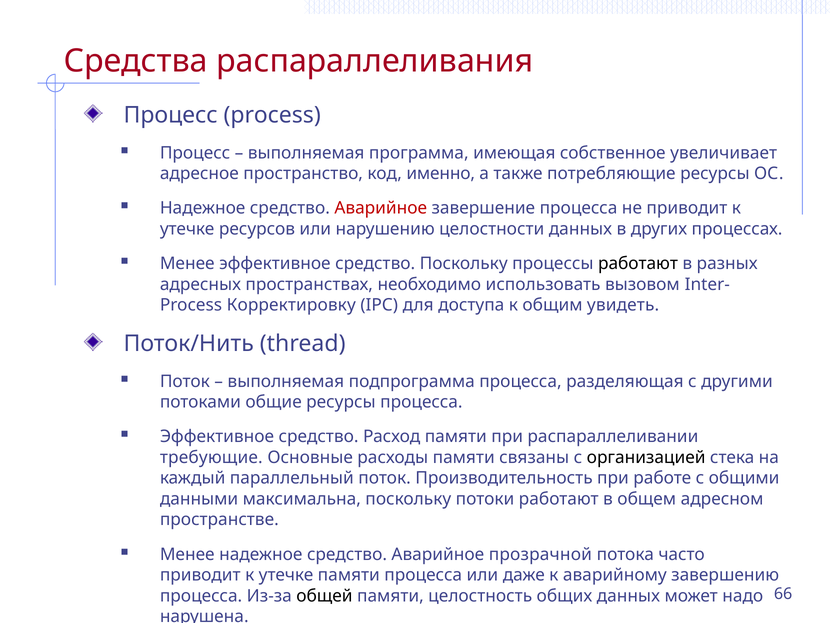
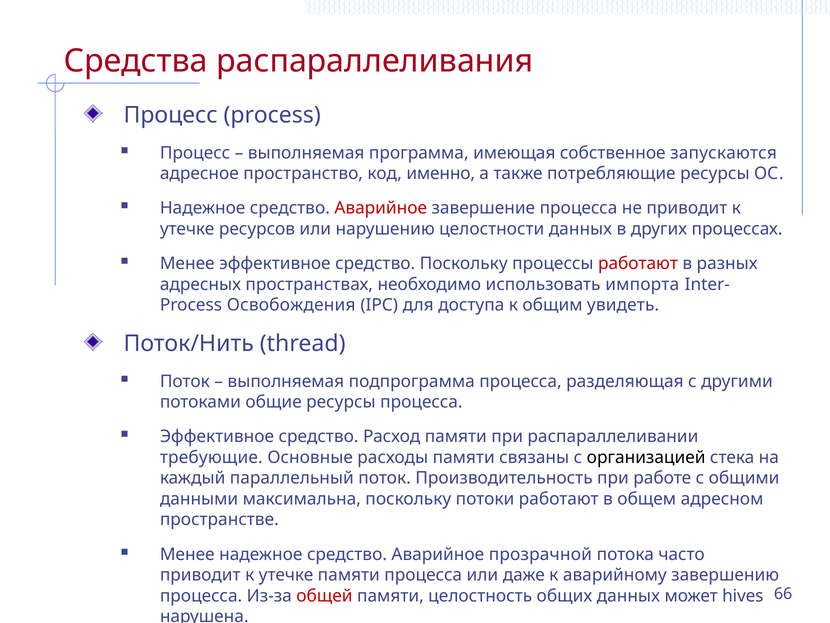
увеличивает: увеличивает -> запускаются (724, 153)
работают colour: black -> red (638, 263)
вызовом: вызовом -> импорта (642, 284)
Корректировку: Корректировку -> Освобождения (291, 305)
общей colour: black -> red (324, 595)
надо: надо -> hives (743, 595)
